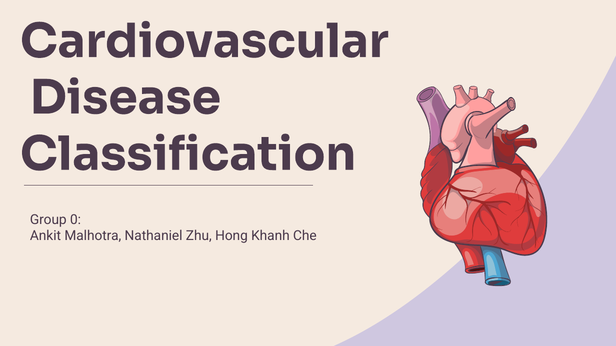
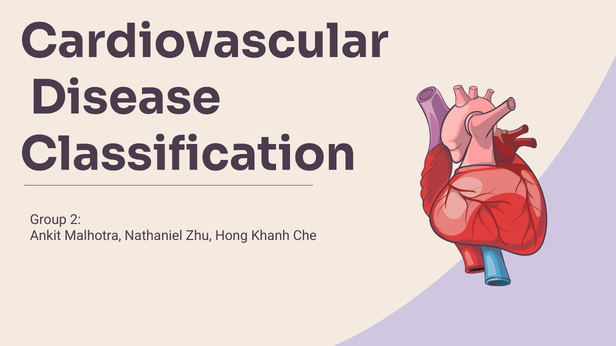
0: 0 -> 2 (76, 220)
